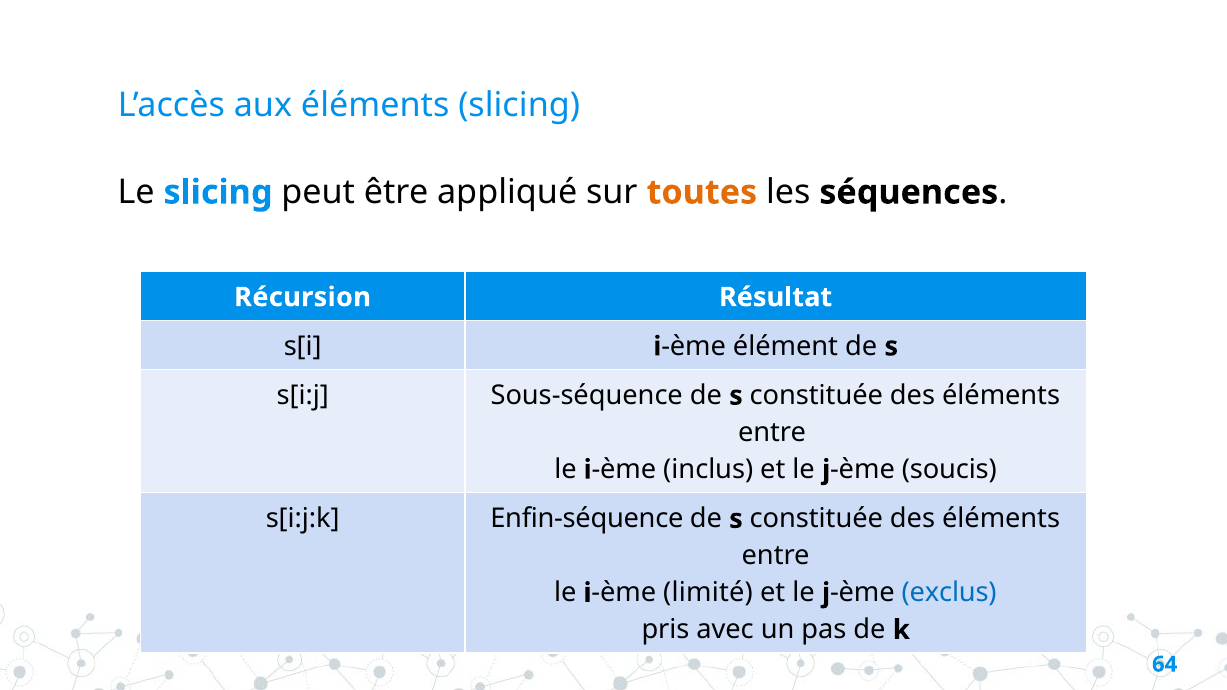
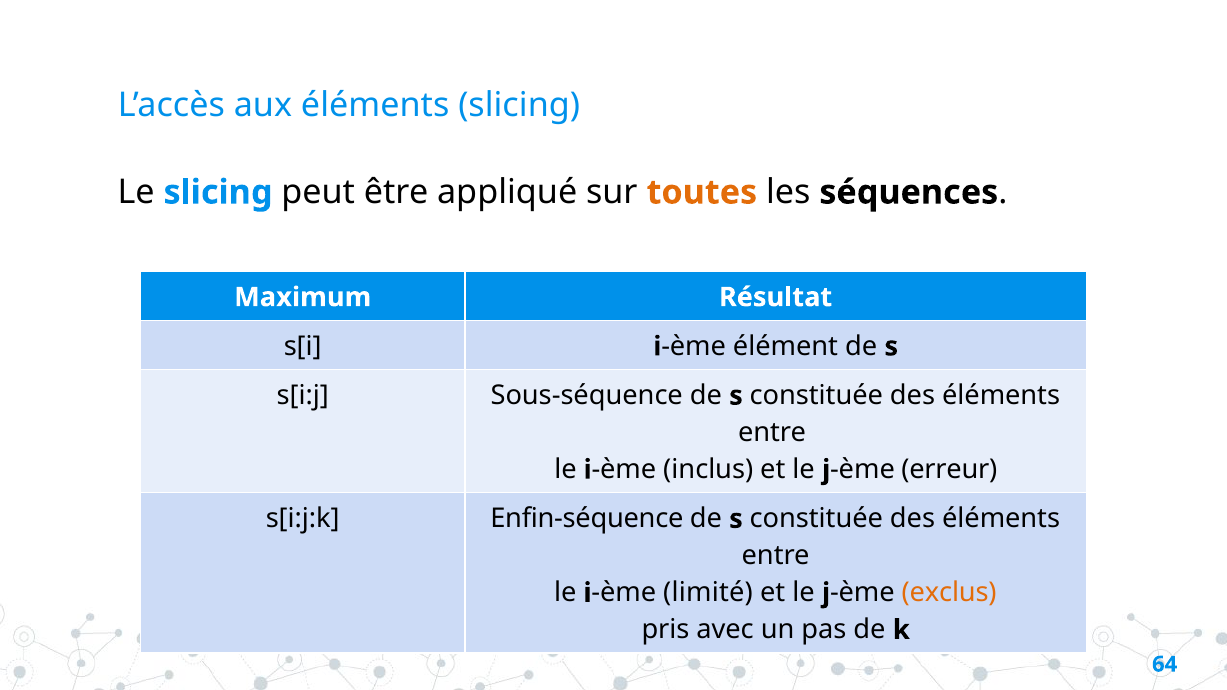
Récursion: Récursion -> Maximum (303, 297)
soucis: soucis -> erreur (949, 470)
exclus colour: blue -> orange (949, 593)
